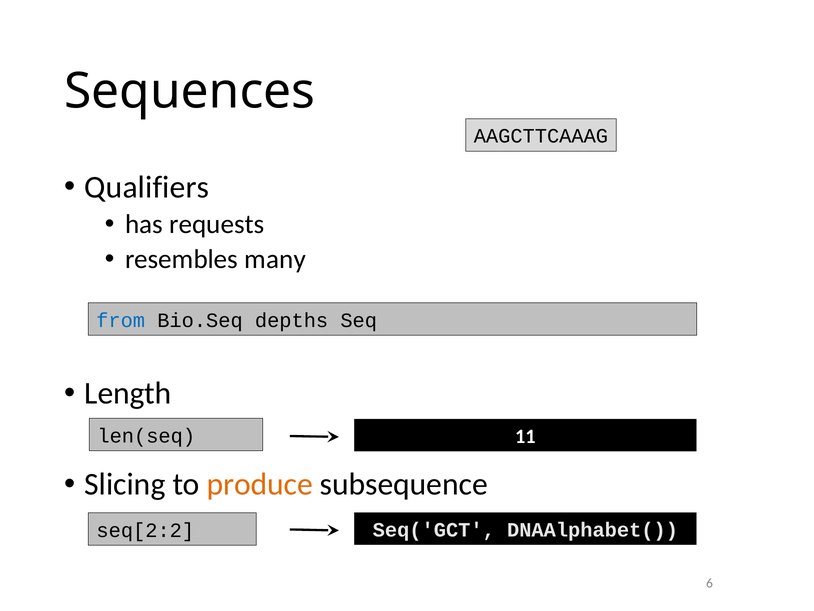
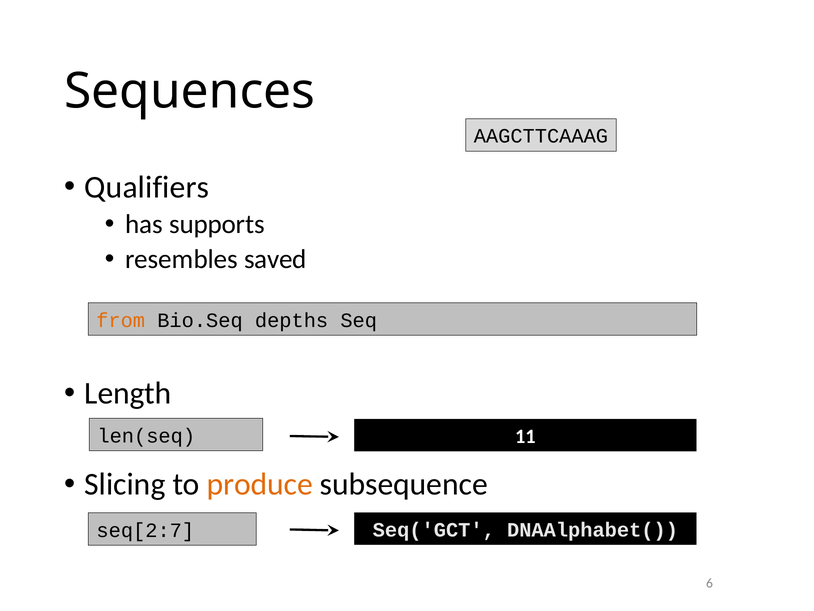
requests: requests -> supports (217, 224)
many: many -> saved (275, 259)
from colour: blue -> orange (121, 320)
seq[2:2: seq[2:2 -> seq[2:7 (145, 530)
